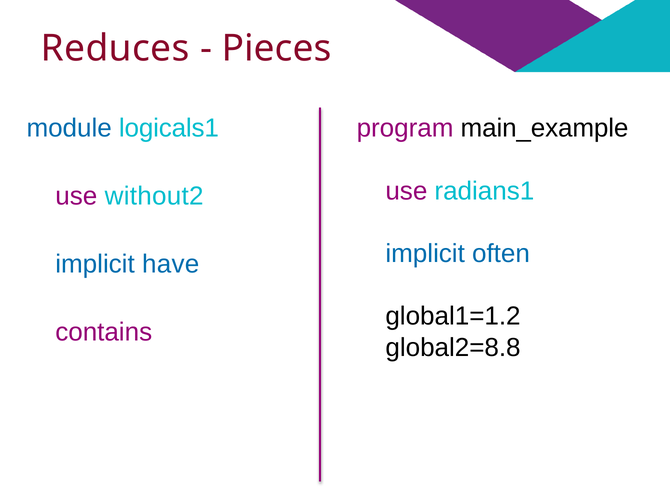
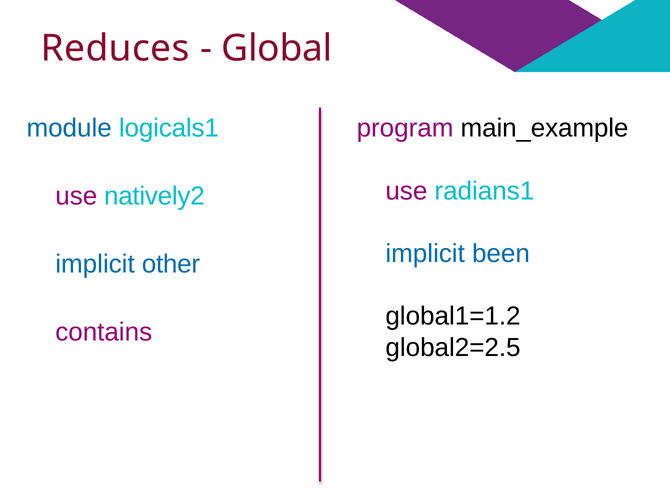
Pieces: Pieces -> Global (277, 48)
without2: without2 -> natively2 (154, 196)
often: often -> been (501, 253)
have: have -> other (171, 264)
global2=8.8: global2=8.8 -> global2=2.5 (453, 347)
